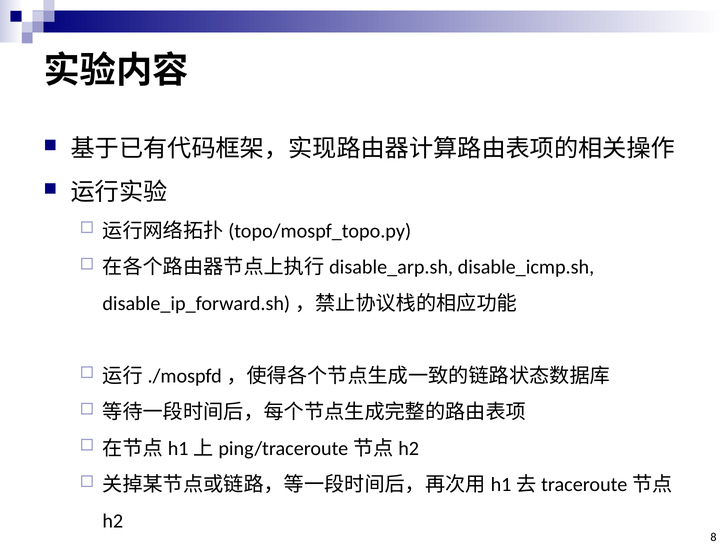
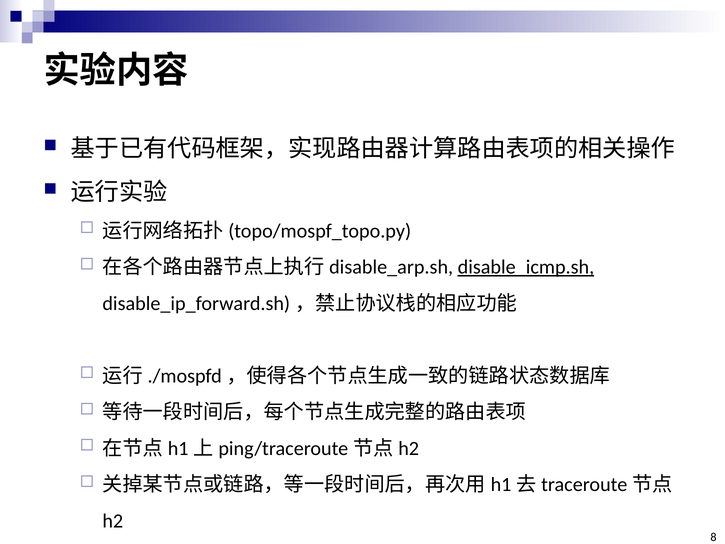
disable_icmp.sh underline: none -> present (526, 267)
